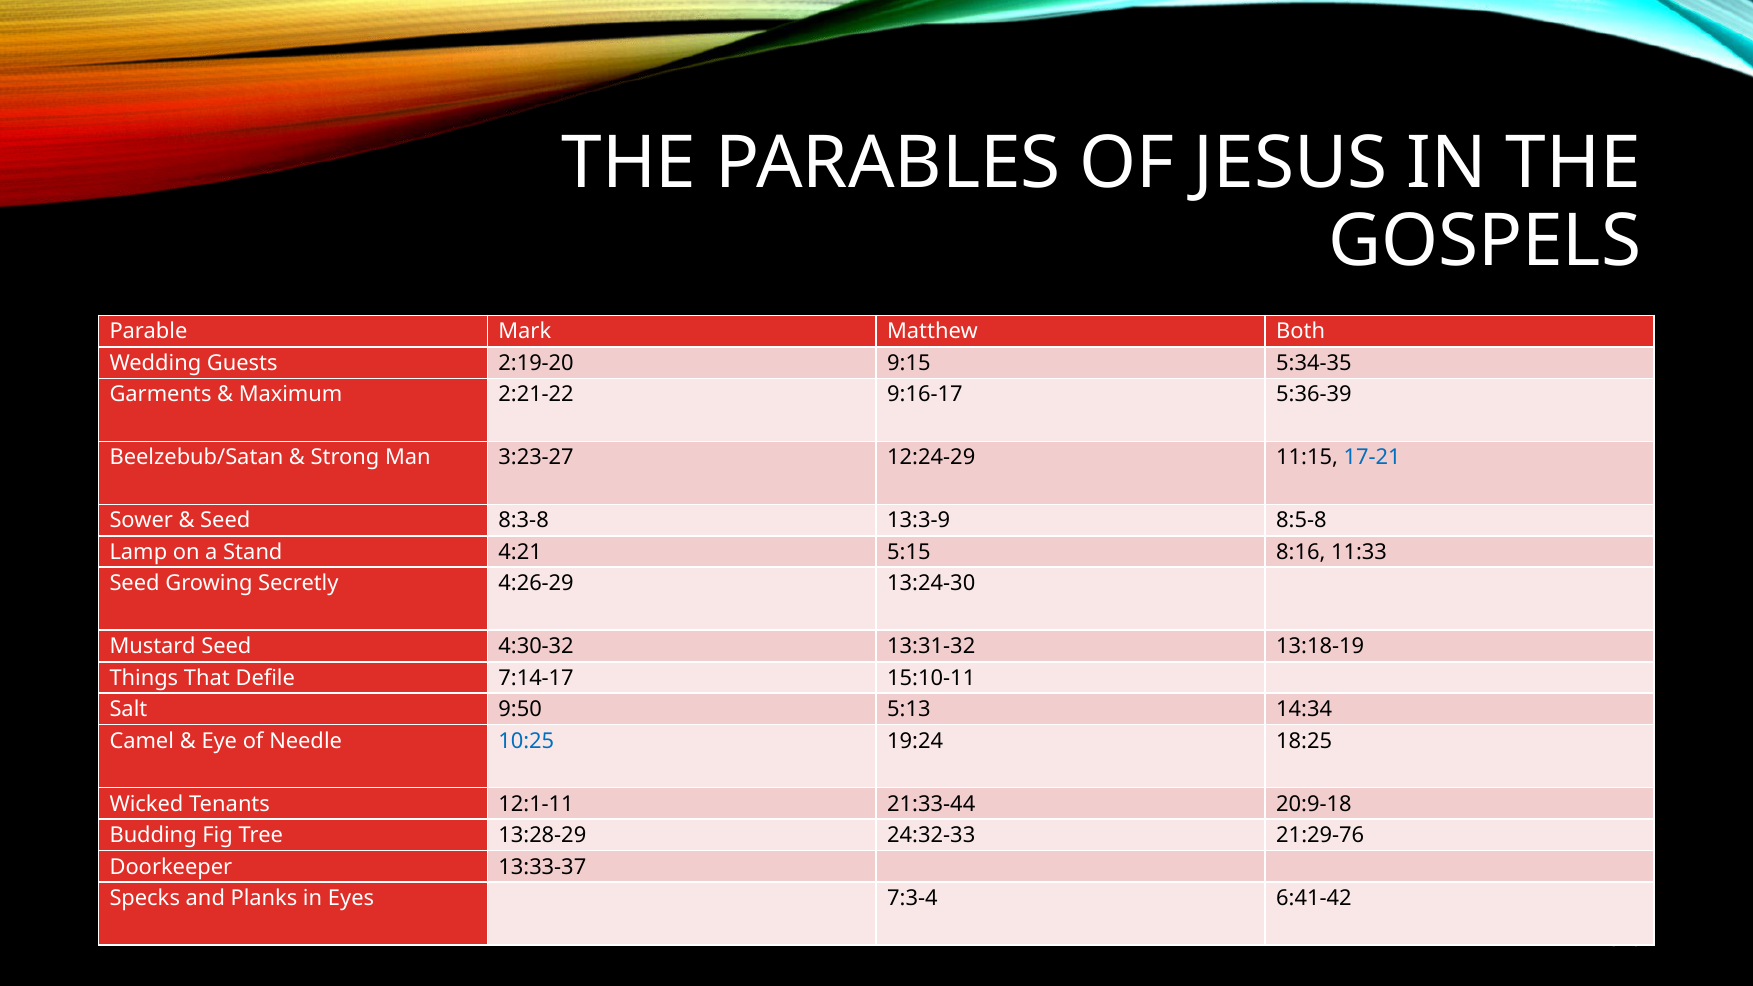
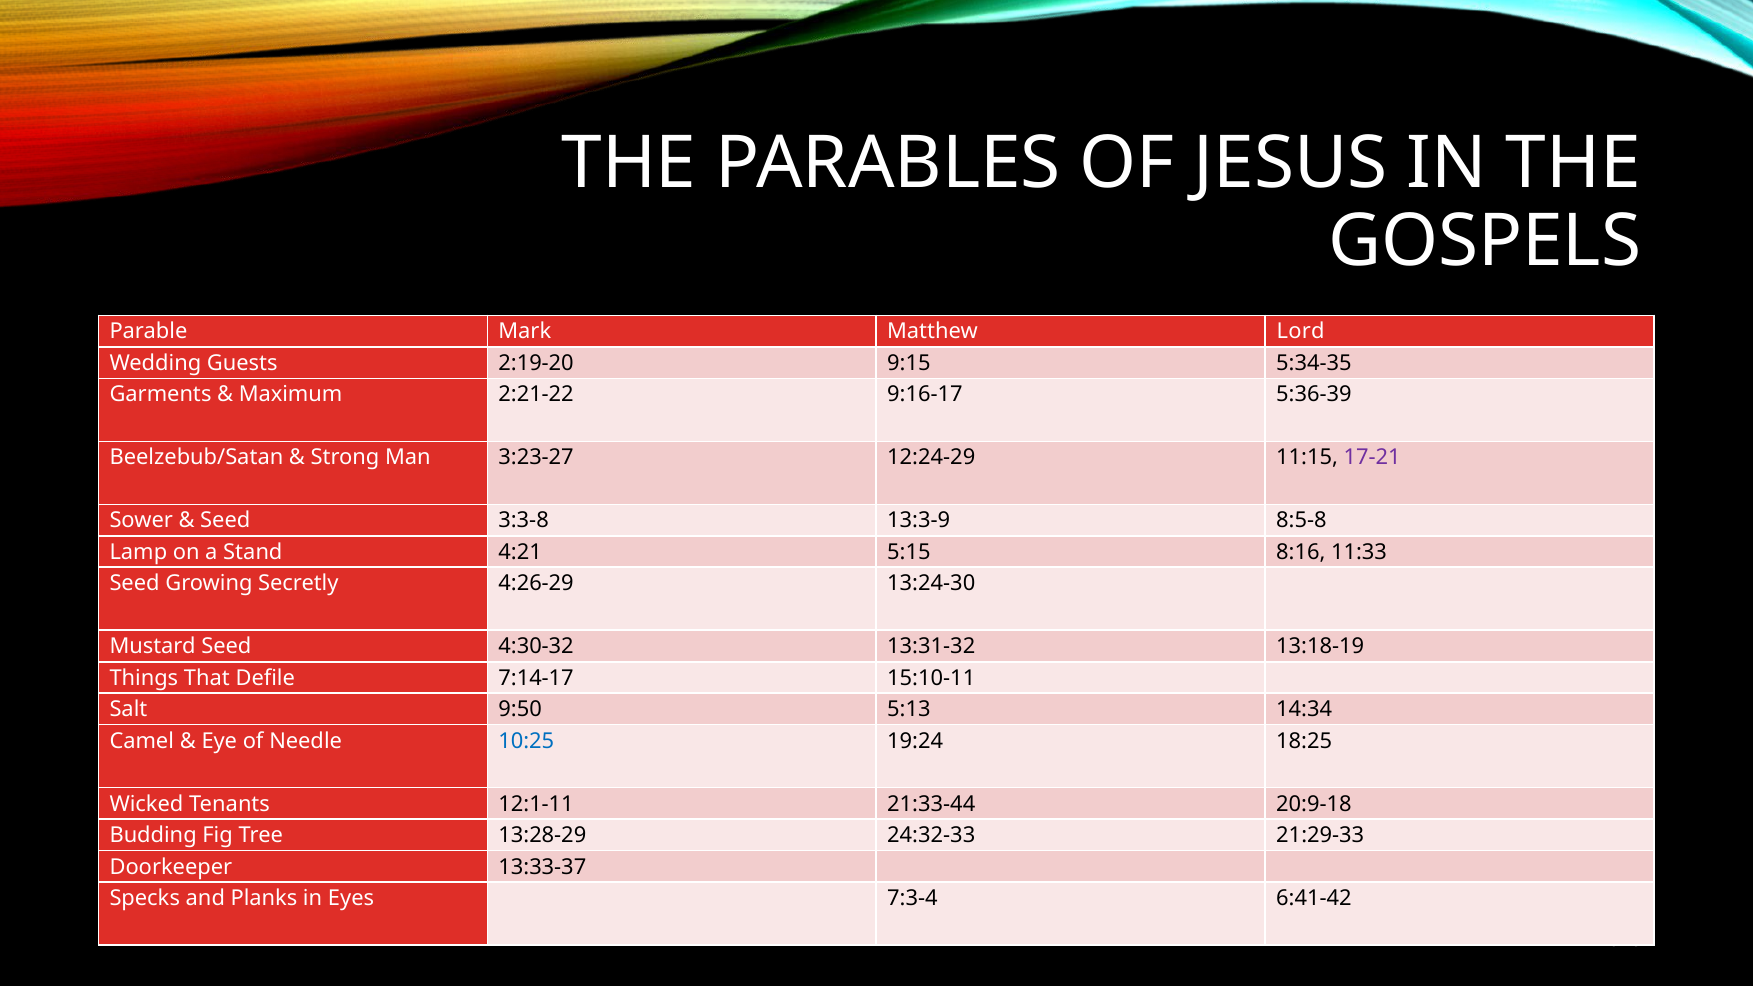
Both: Both -> Lord (1301, 332)
17-21 colour: blue -> purple (1372, 458)
8:3-8: 8:3-8 -> 3:3-8 (524, 521)
21:29-76: 21:29-76 -> 21:29-33 (1320, 835)
